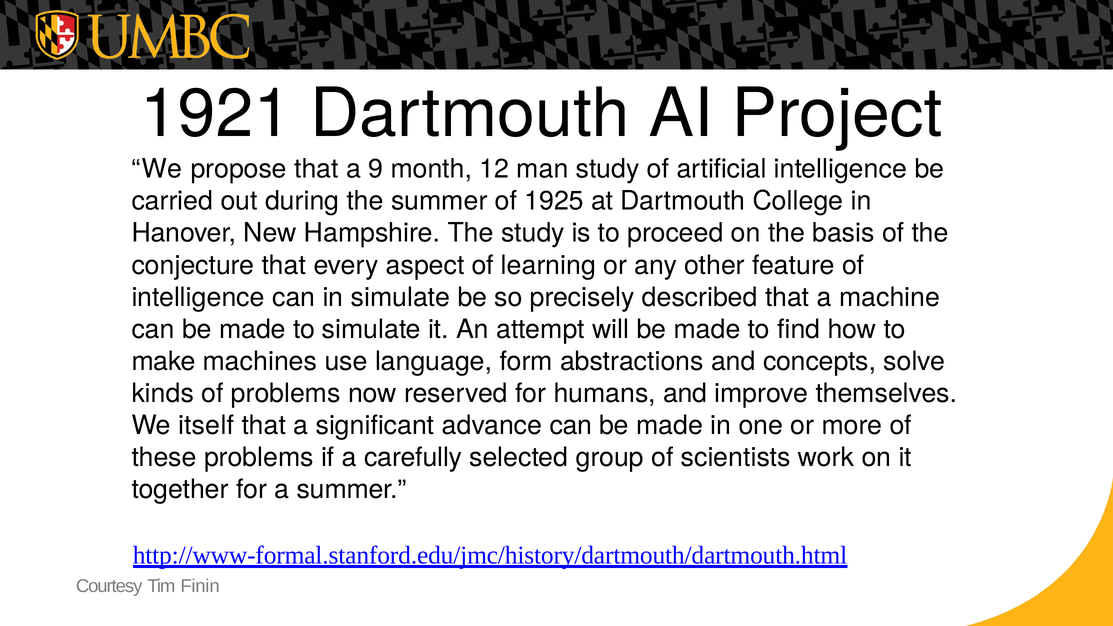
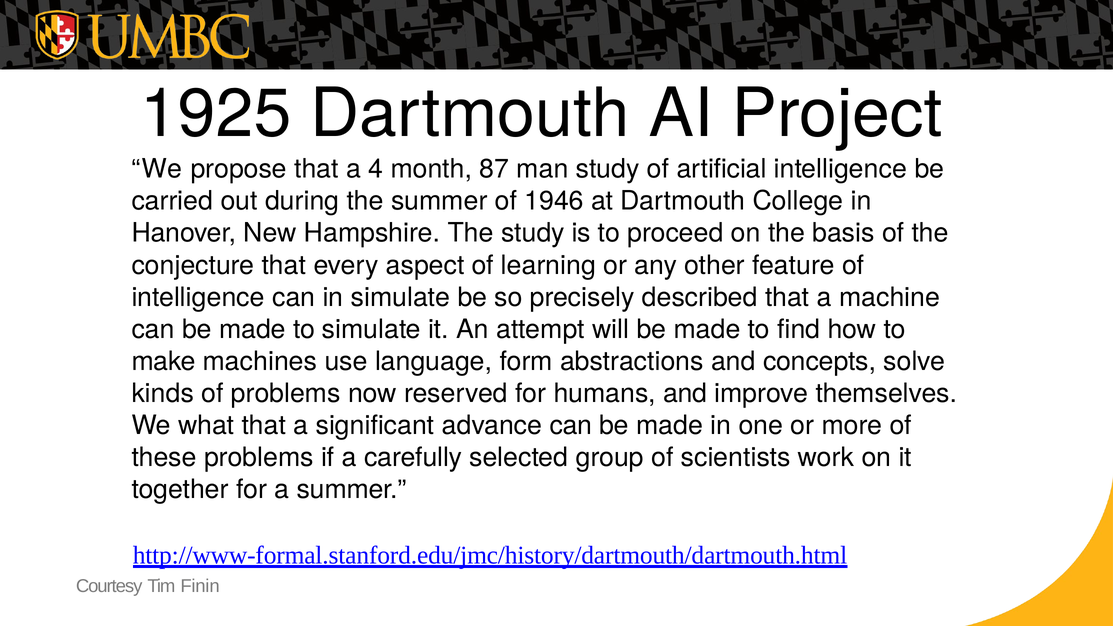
1921: 1921 -> 1925 (216, 114)
9: 9 -> 4 (376, 169)
12: 12 -> 87 (494, 169)
1925: 1925 -> 1946 (554, 201)
itself: itself -> what (206, 425)
